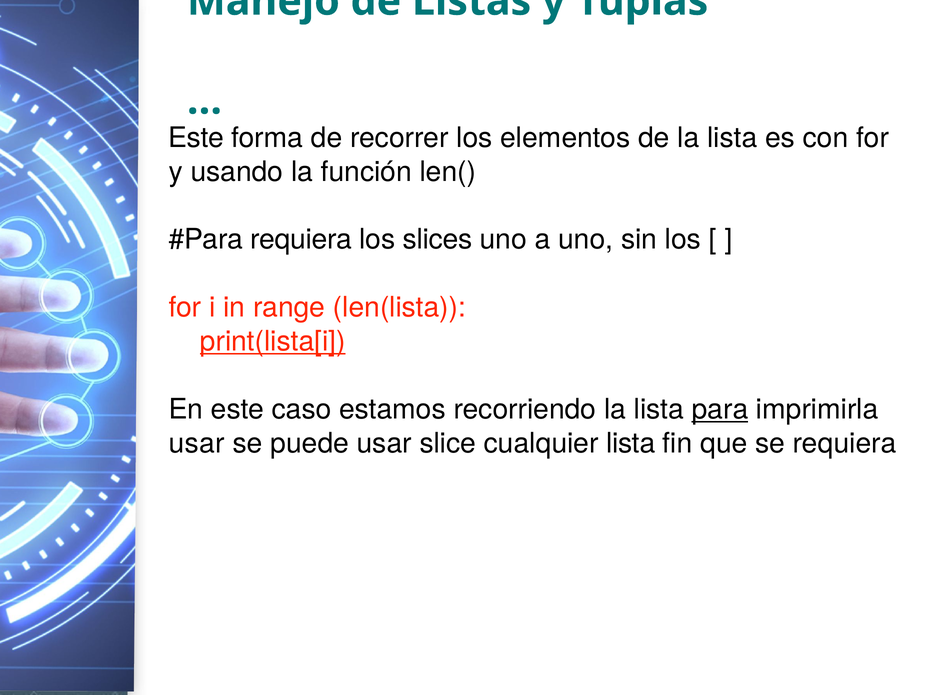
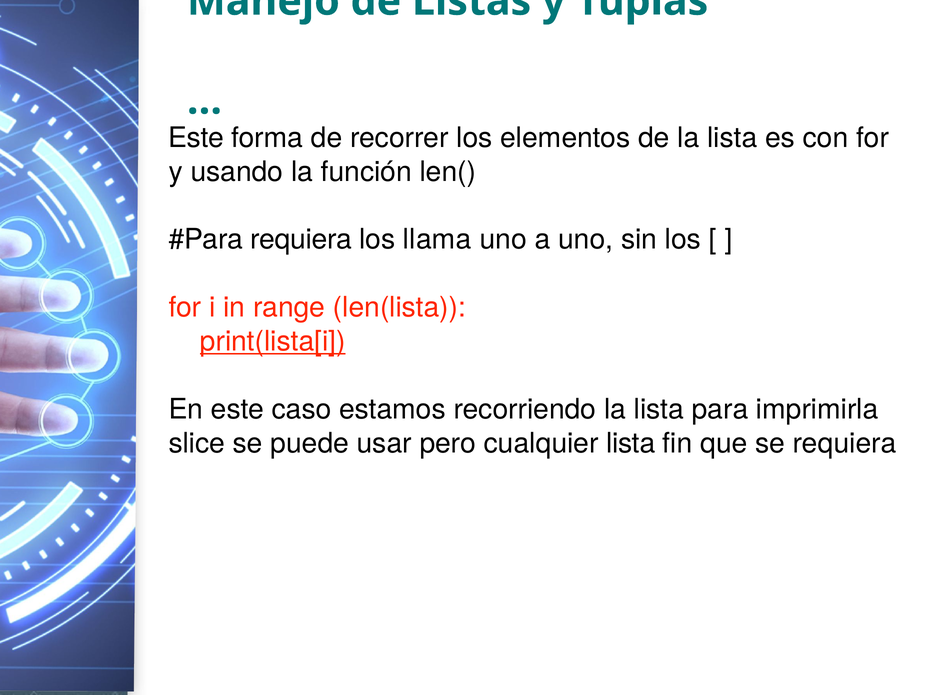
slices: slices -> llama (437, 240)
para underline: present -> none (720, 410)
usar: usar -> slice (197, 444)
slice: slice -> pero (448, 444)
